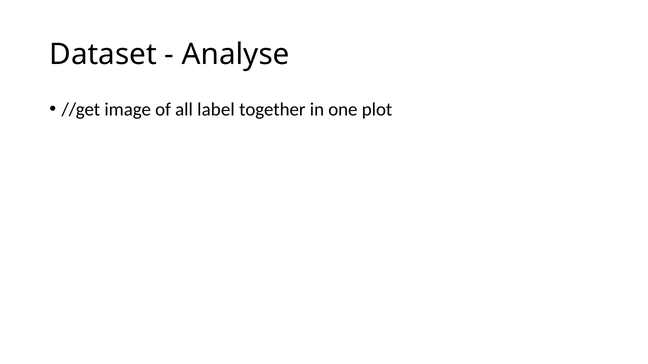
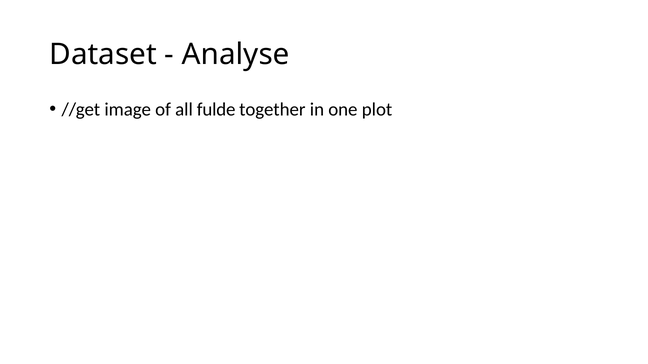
label: label -> fulde (216, 110)
